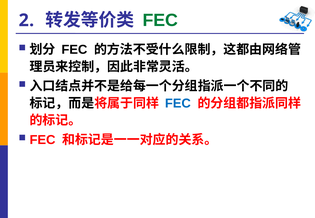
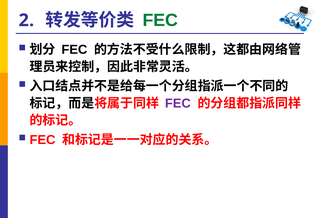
FEC colour: blue -> purple (178, 103)
